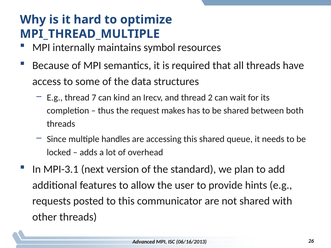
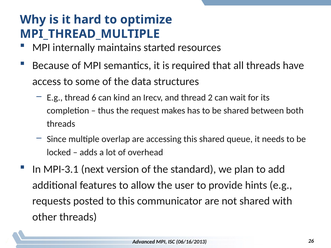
symbol: symbol -> started (159, 48)
7: 7 -> 6 (94, 98)
handles: handles -> overlap (116, 139)
